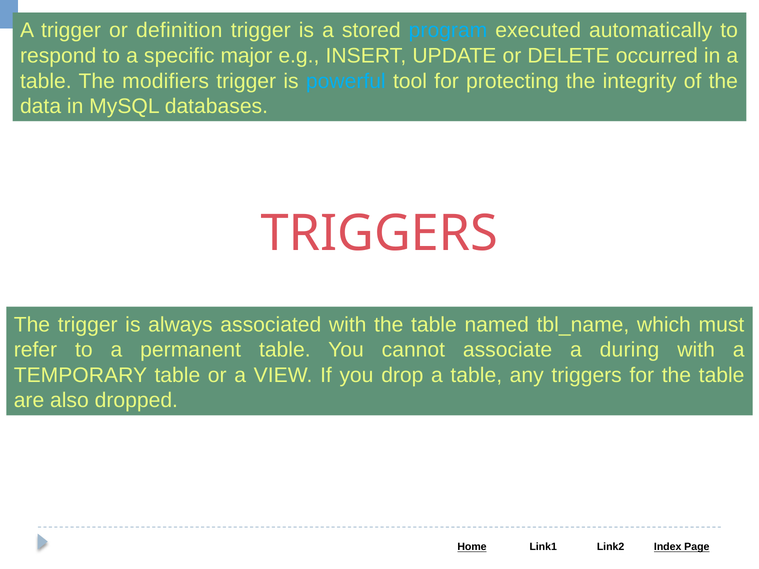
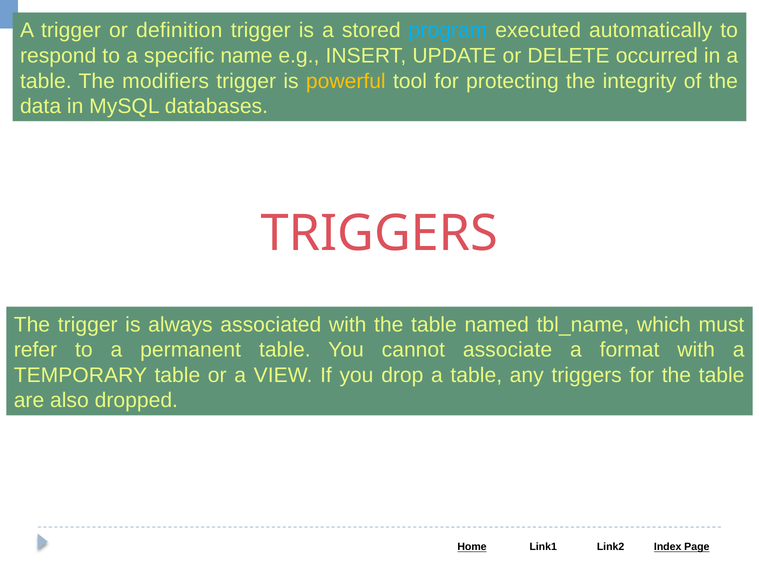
major: major -> name (247, 56)
powerful colour: light blue -> yellow (346, 81)
during: during -> format (630, 350)
